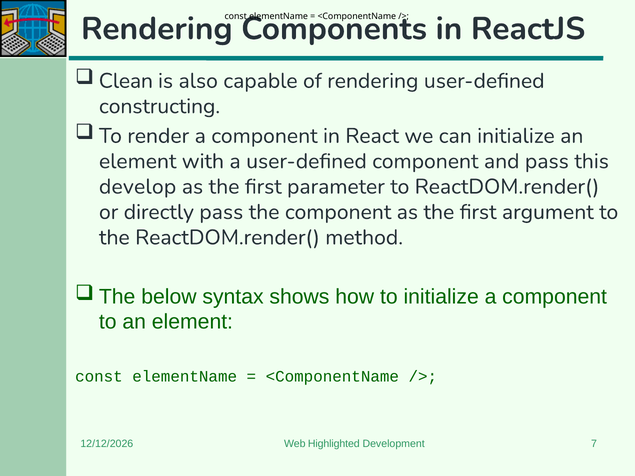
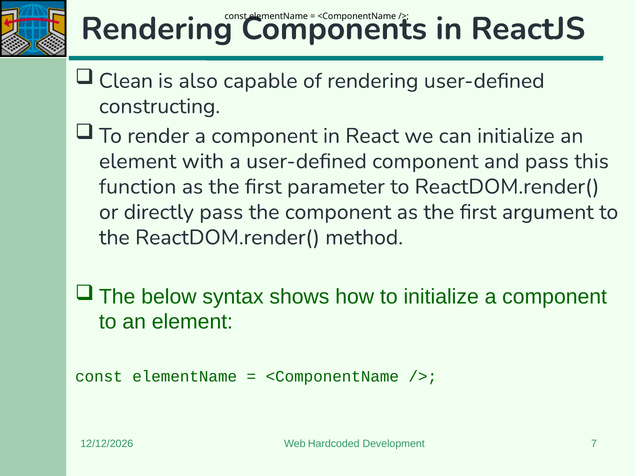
develop: develop -> function (138, 187)
Highlighted: Highlighted -> Hardcoded (334, 444)
